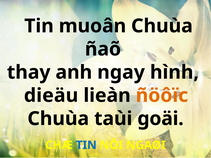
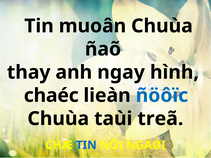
dieäu: dieäu -> chaéc (51, 96)
ñöôïc colour: orange -> blue (162, 96)
goäi: goäi -> treã (160, 119)
